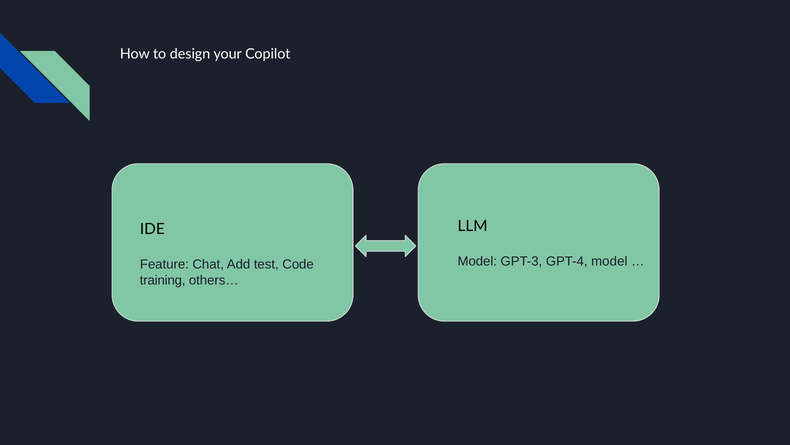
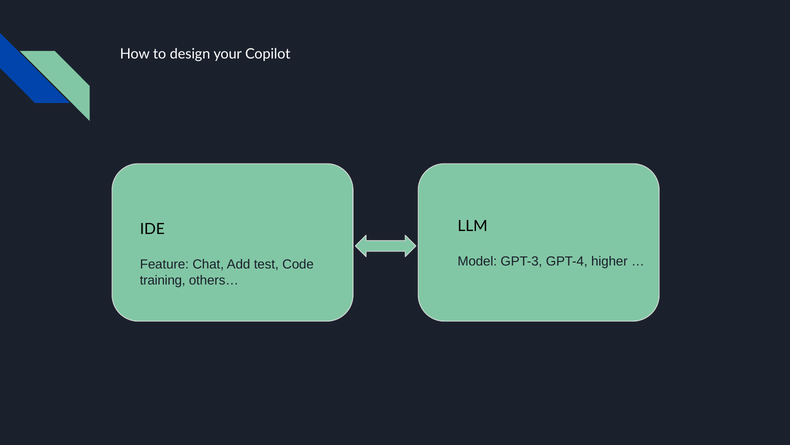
GPT-4 model: model -> higher (609, 261)
